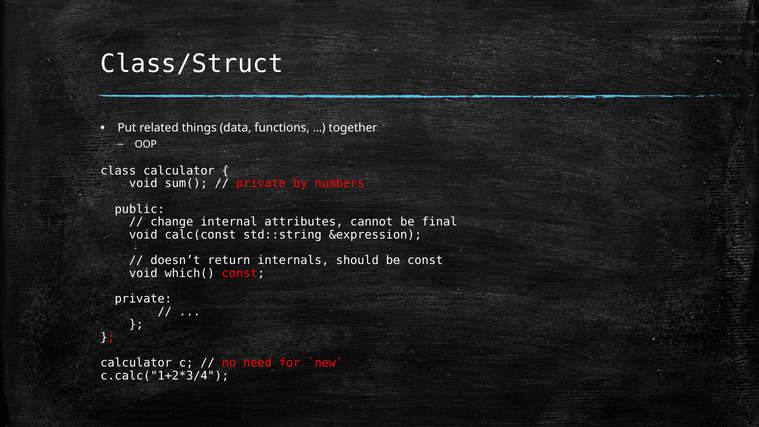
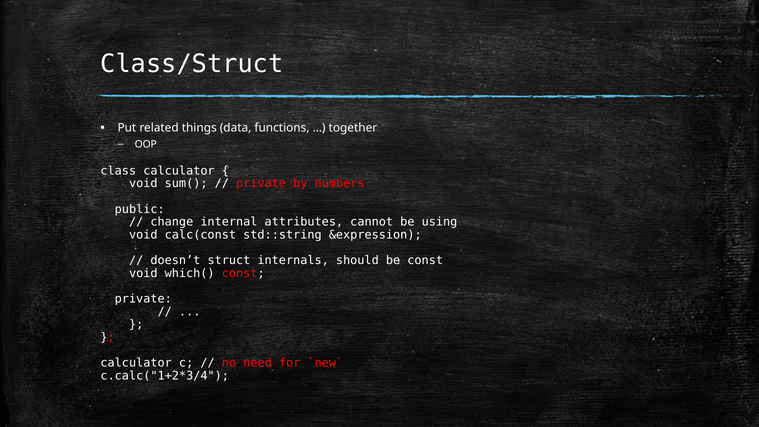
final: final -> using (439, 222)
return: return -> struct (229, 260)
